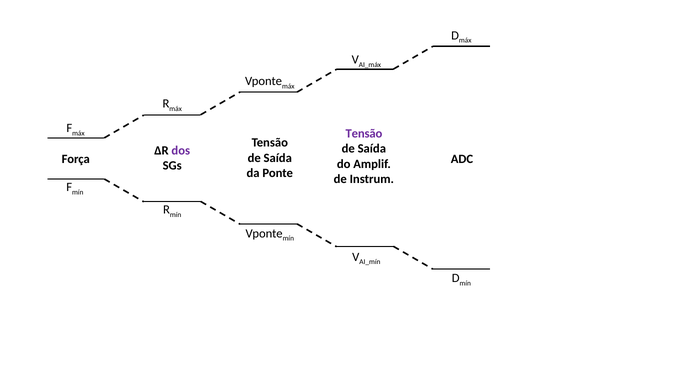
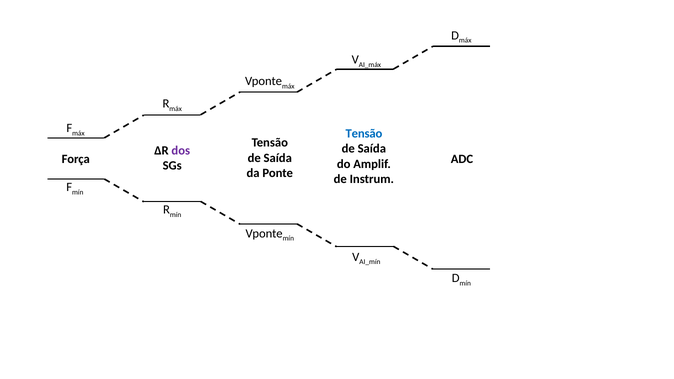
Tensão colour: purple -> blue (364, 134)
